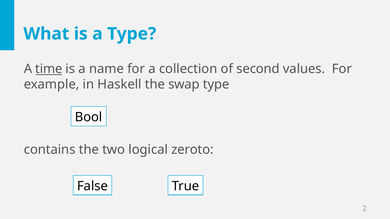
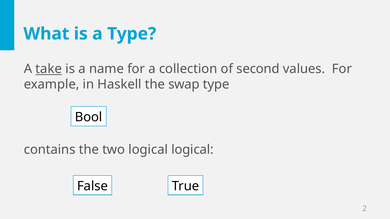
time: time -> take (49, 69)
logical zeroto: zeroto -> logical (192, 150)
